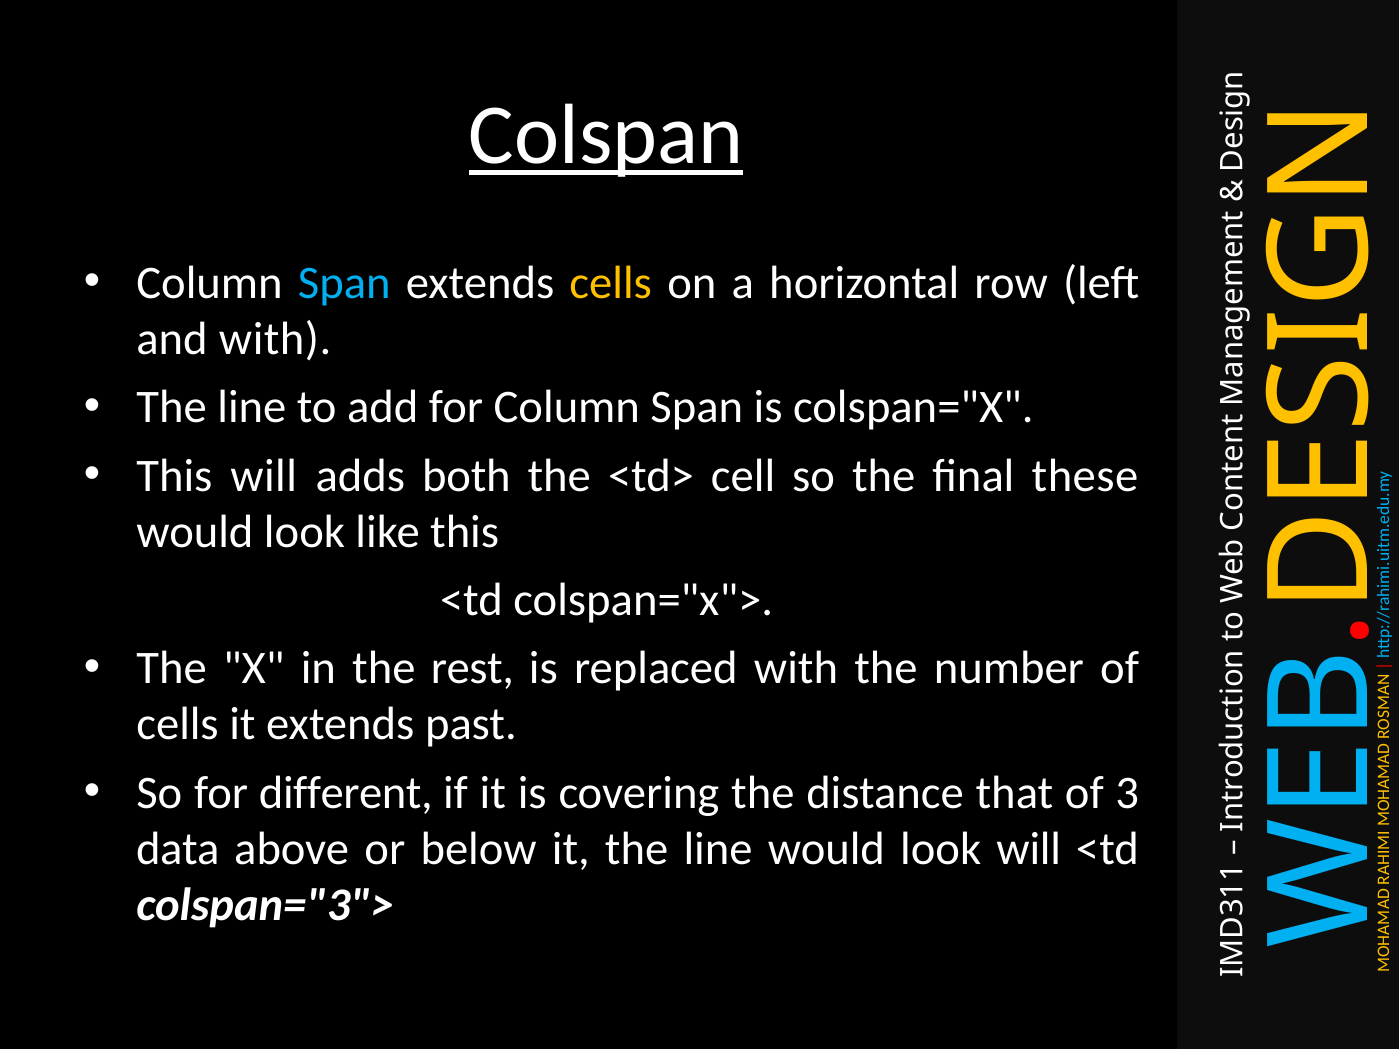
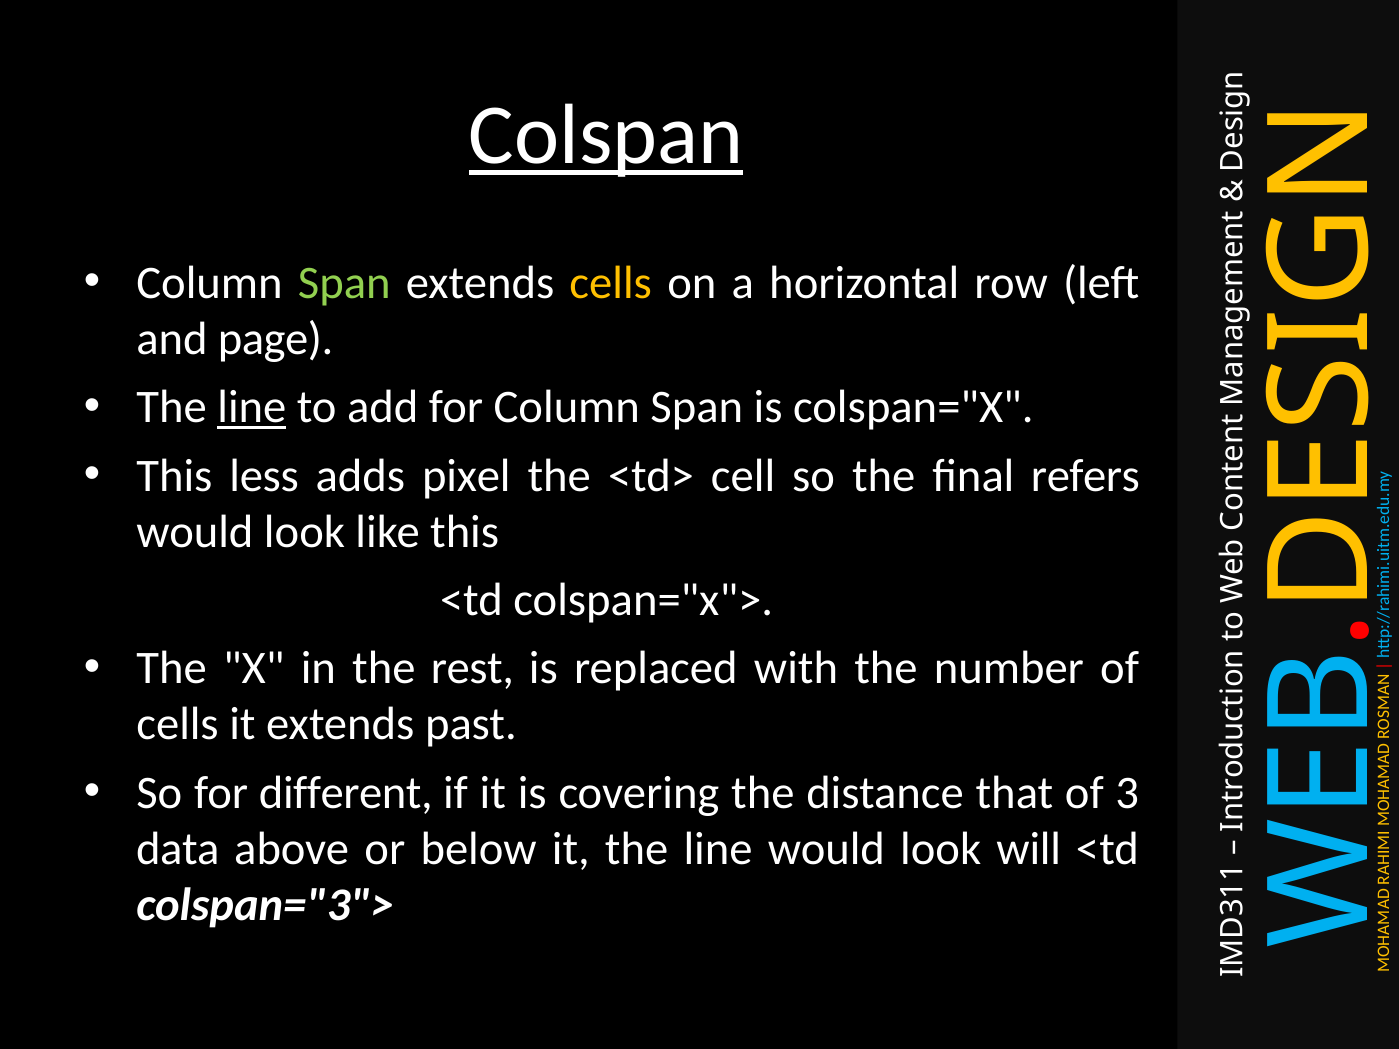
Span colour: light blue -> light green (344, 283)
and with: with -> page (276, 339)
line underline: none -> present (252, 407)
This will: will -> less (264, 476)
both: both -> pixel (466, 476)
these: these -> refers (1085, 476)
